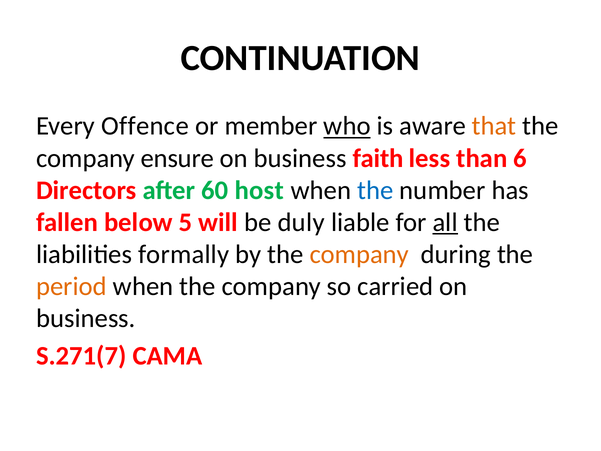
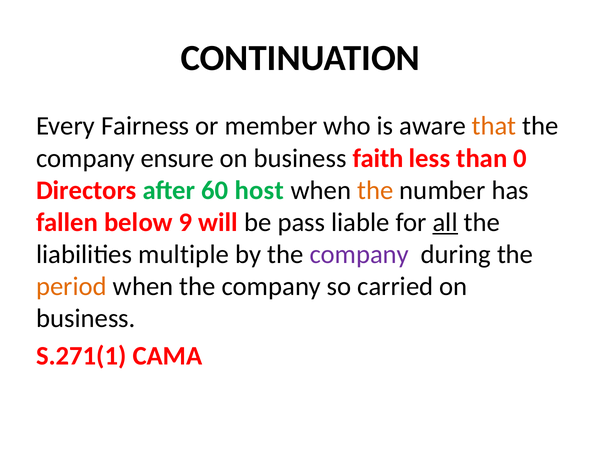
Offence: Offence -> Fairness (145, 126)
who underline: present -> none (347, 126)
6: 6 -> 0 (520, 158)
the colour: blue -> orange (375, 190)
5: 5 -> 9 (186, 222)
duly: duly -> pass (301, 222)
formally: formally -> multiple (184, 254)
company colour: orange -> purple (359, 254)
S.271(7: S.271(7 -> S.271(1 (81, 356)
